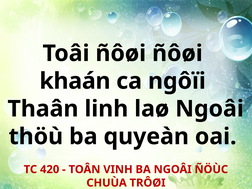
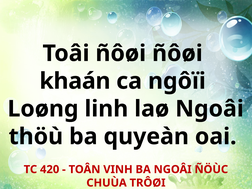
Thaân: Thaân -> Loøng (43, 109)
